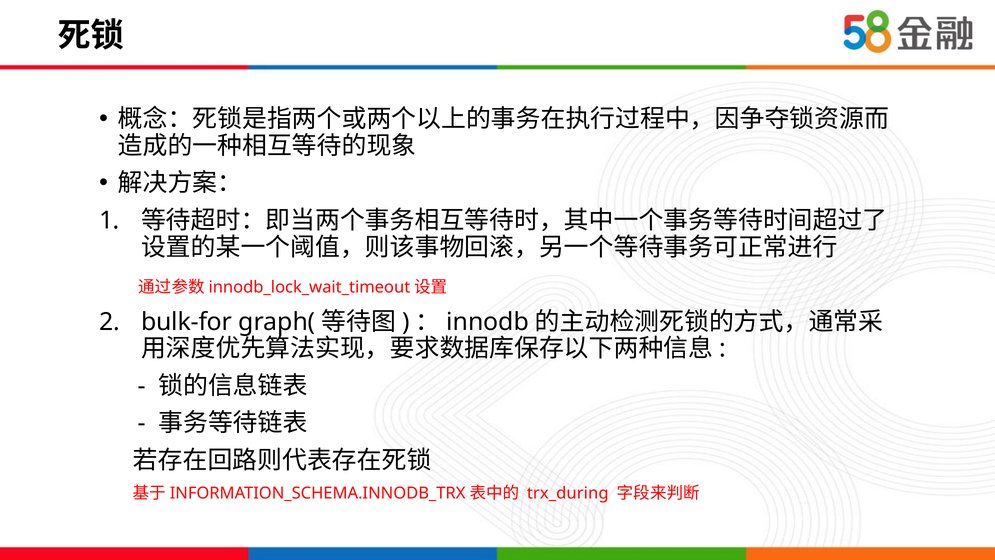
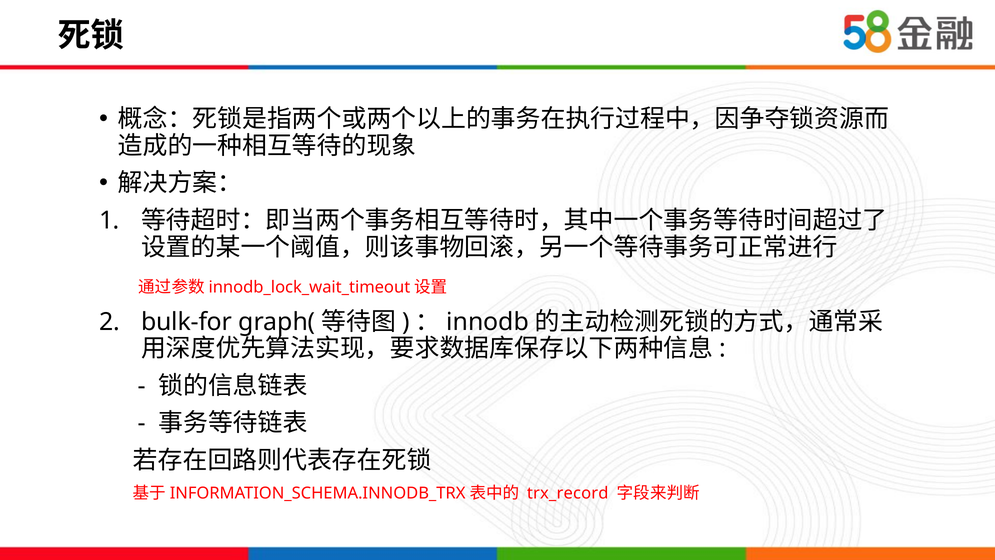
trx_during: trx_during -> trx_record (568, 493)
